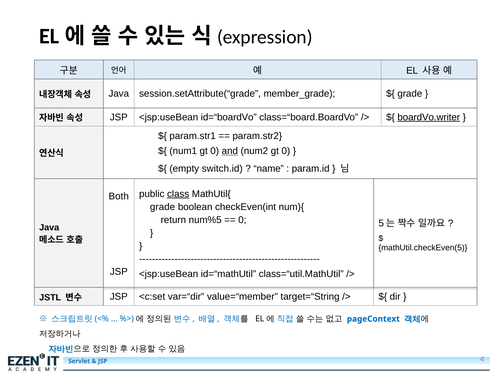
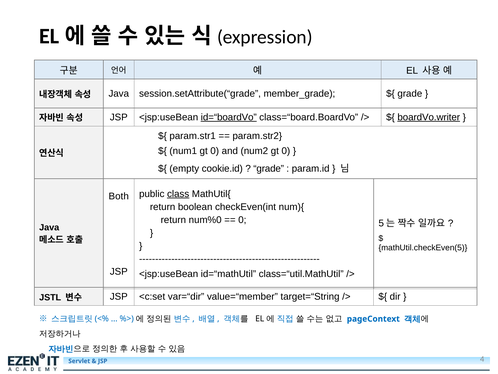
id=“boardVo underline: none -> present (229, 117)
and underline: present -> none (230, 151)
switch.id: switch.id -> cookie.id (222, 168)
name: name -> grade (269, 168)
grade: grade -> return (163, 207)
num%5: num%5 -> num%0 (205, 220)
